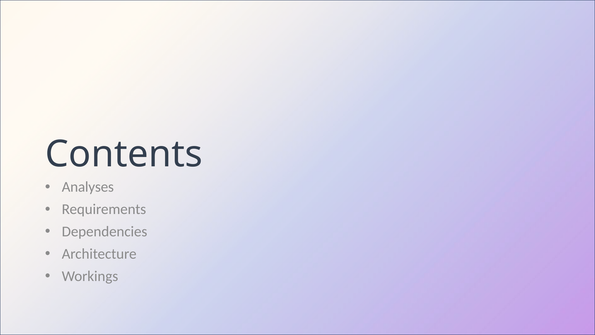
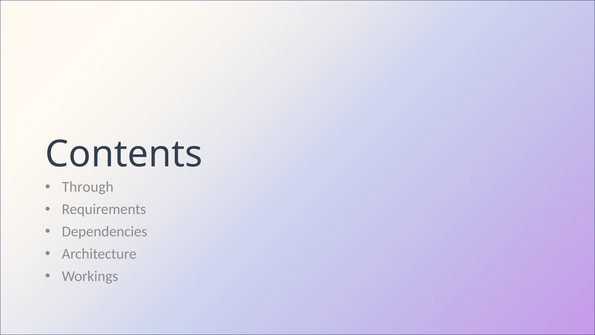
Analyses: Analyses -> Through (88, 187)
